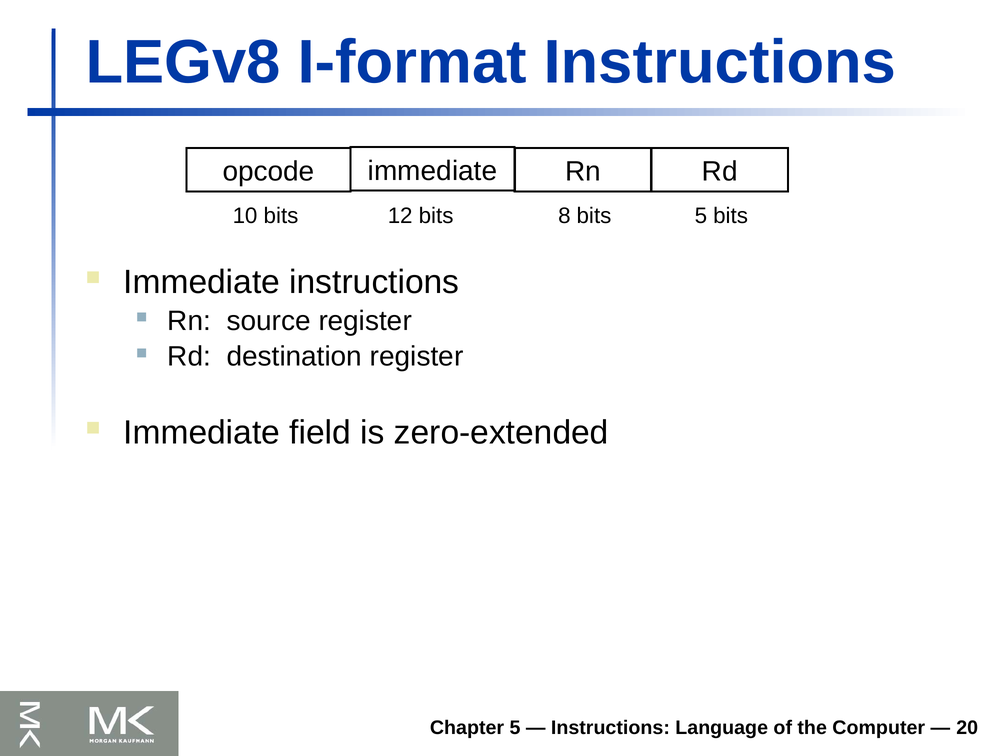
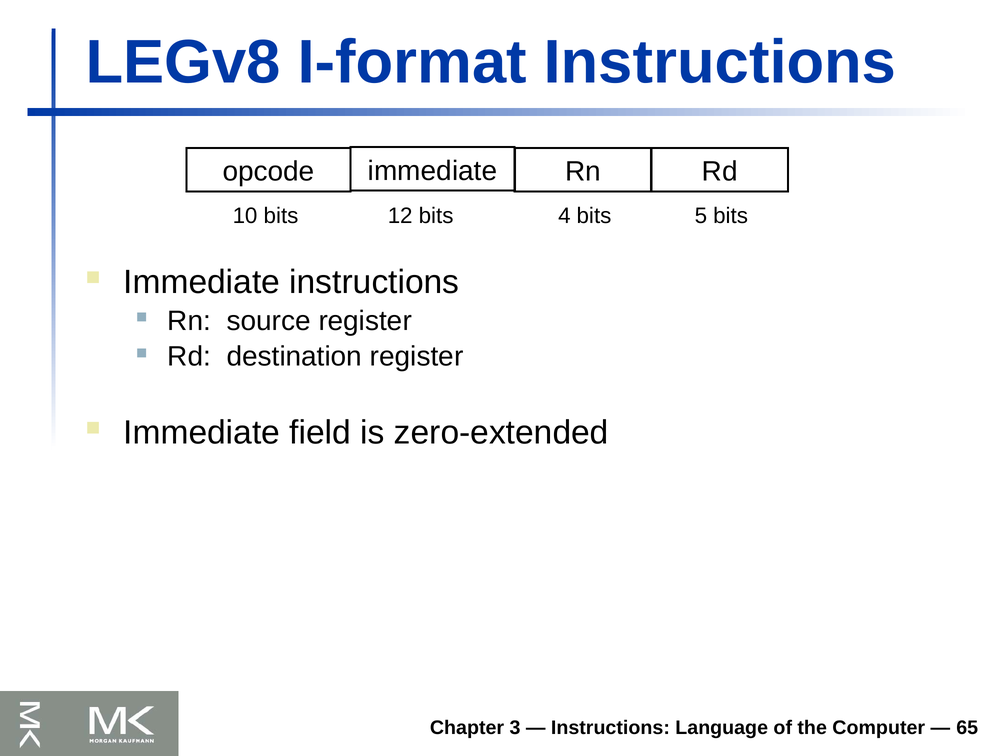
8: 8 -> 4 (564, 216)
Chapter 5: 5 -> 3 (515, 728)
20: 20 -> 65 (967, 728)
